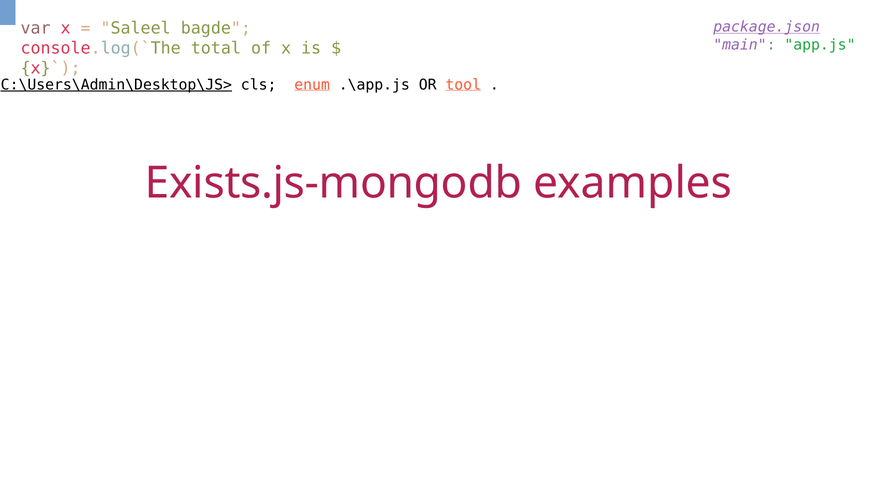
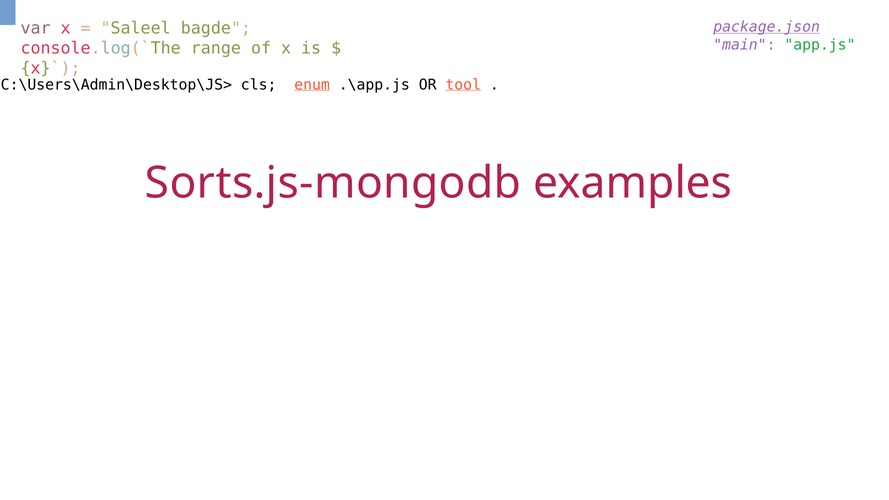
total: total -> range (216, 48)
C:\Users\Admin\Desktop\JS> underline: present -> none (116, 85)
Exists.js-mongodb: Exists.js-mongodb -> Sorts.js-mongodb (333, 183)
